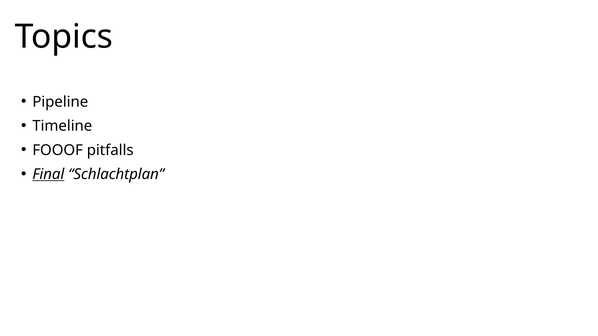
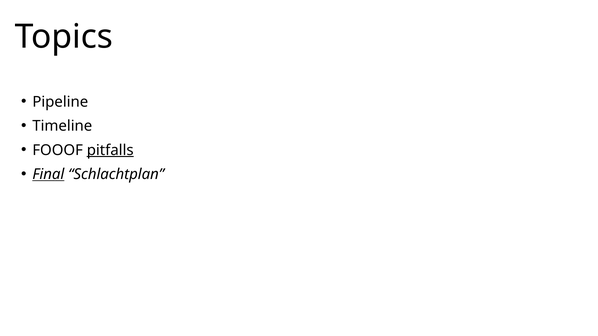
pitfalls underline: none -> present (110, 150)
